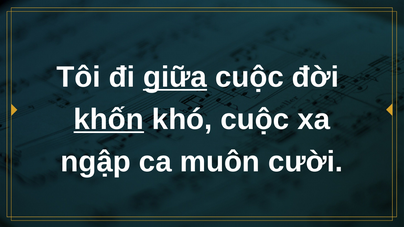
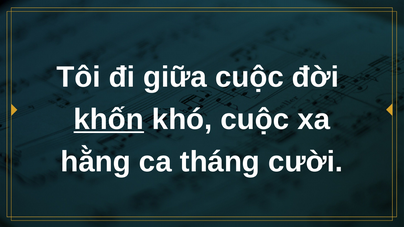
giữa underline: present -> none (175, 77)
ngập: ngập -> hằng (96, 162)
muôn: muôn -> tháng (220, 162)
